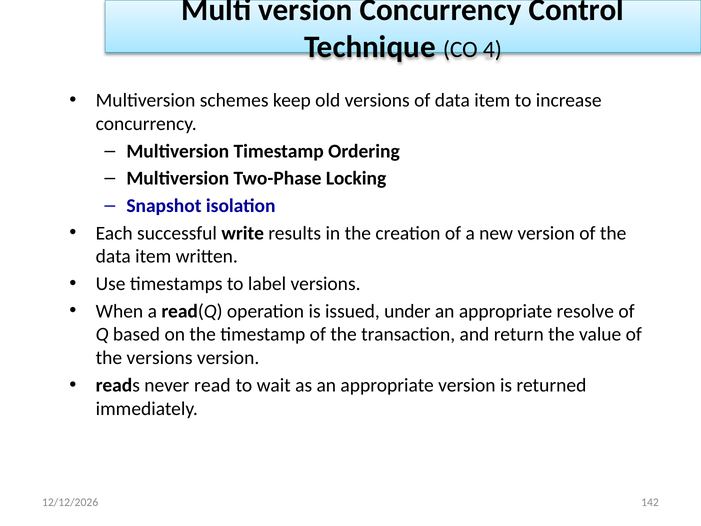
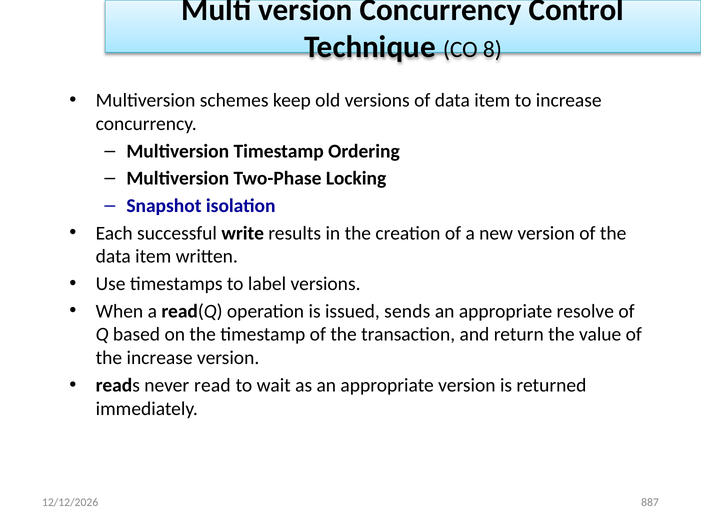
4: 4 -> 8 (492, 50)
under: under -> sends (407, 311)
the versions: versions -> increase (160, 358)
142: 142 -> 887 (650, 502)
